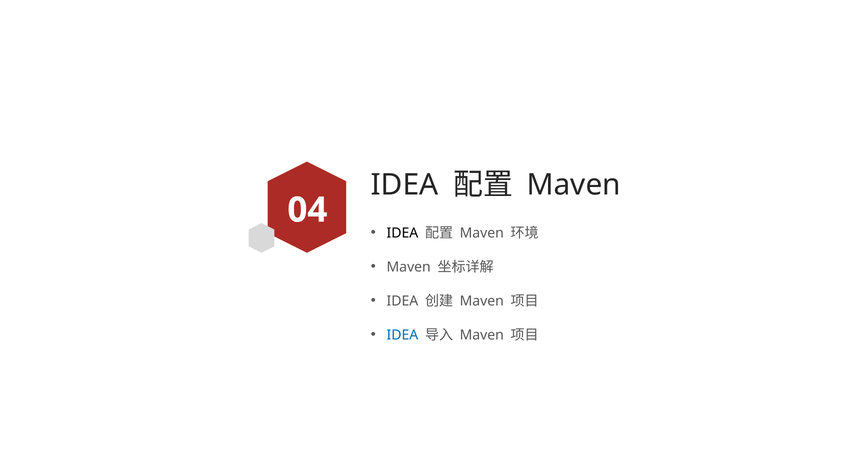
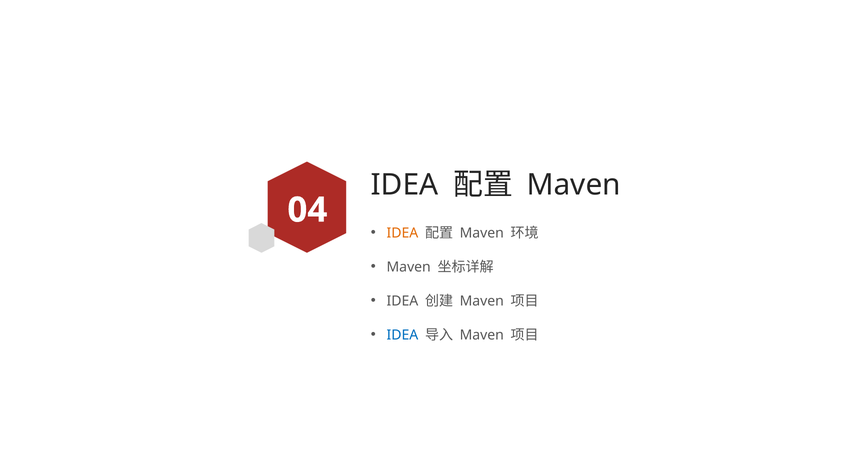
IDEA colour: black -> orange (402, 233)
